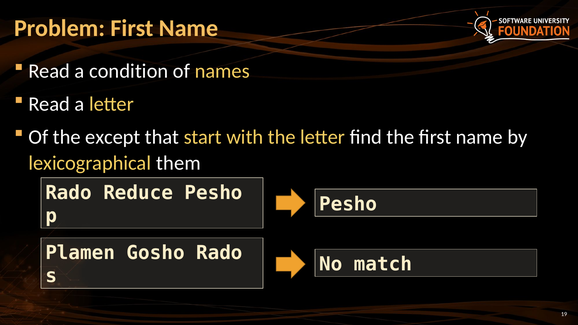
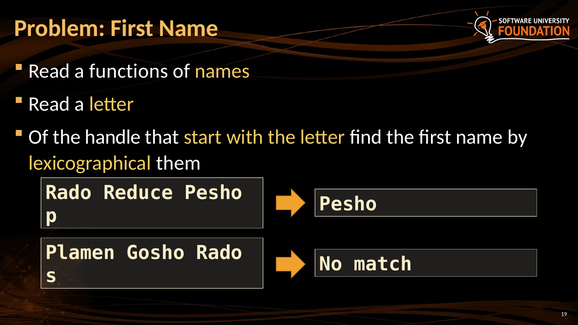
condition: condition -> functions (129, 71)
except: except -> handle (113, 137)
